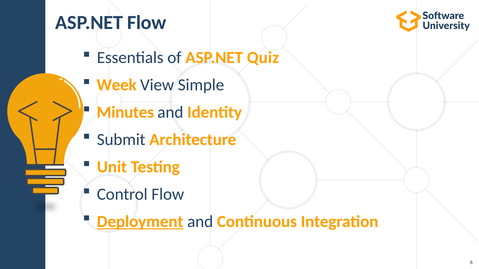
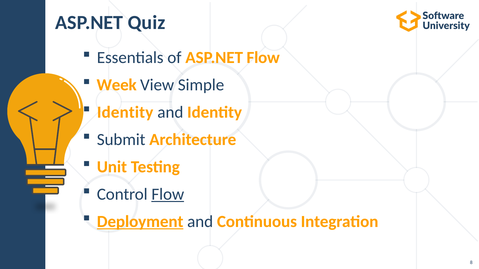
ASP.NET Flow: Flow -> Quiz (147, 23)
ASP.NET Quiz: Quiz -> Flow (263, 58)
Minutes: Minutes -> Identity (125, 112)
Flow underline: none -> present (168, 195)
